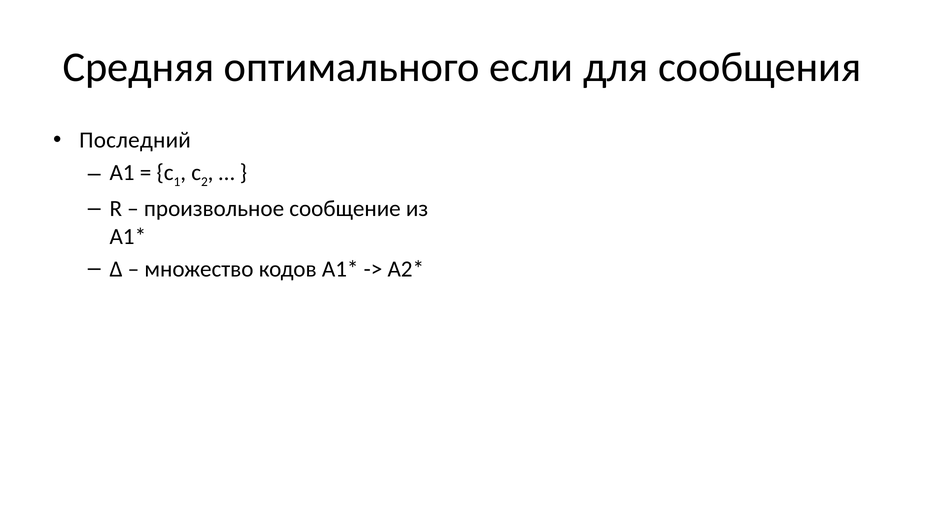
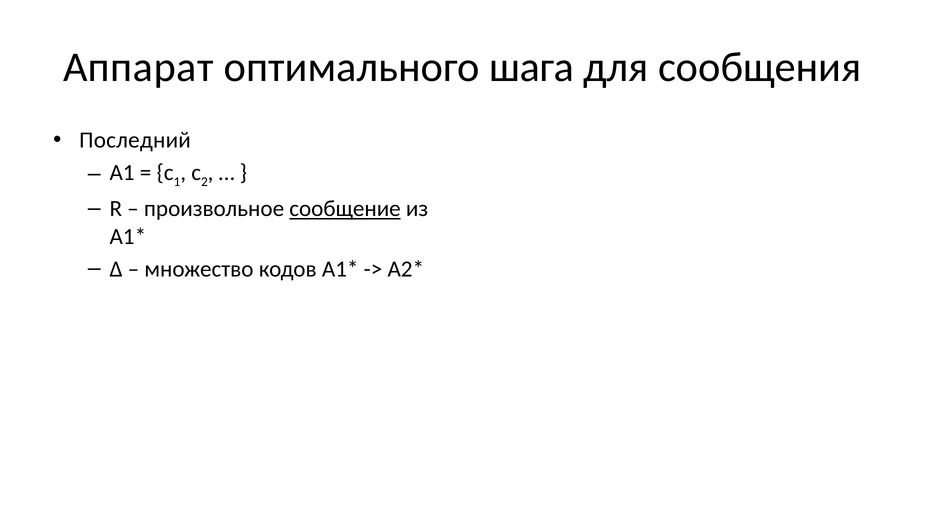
Средняя: Средняя -> Аппарат (138, 67)
оптимального если: если -> шага (532, 67)
сообщение underline: none -> present (345, 209)
